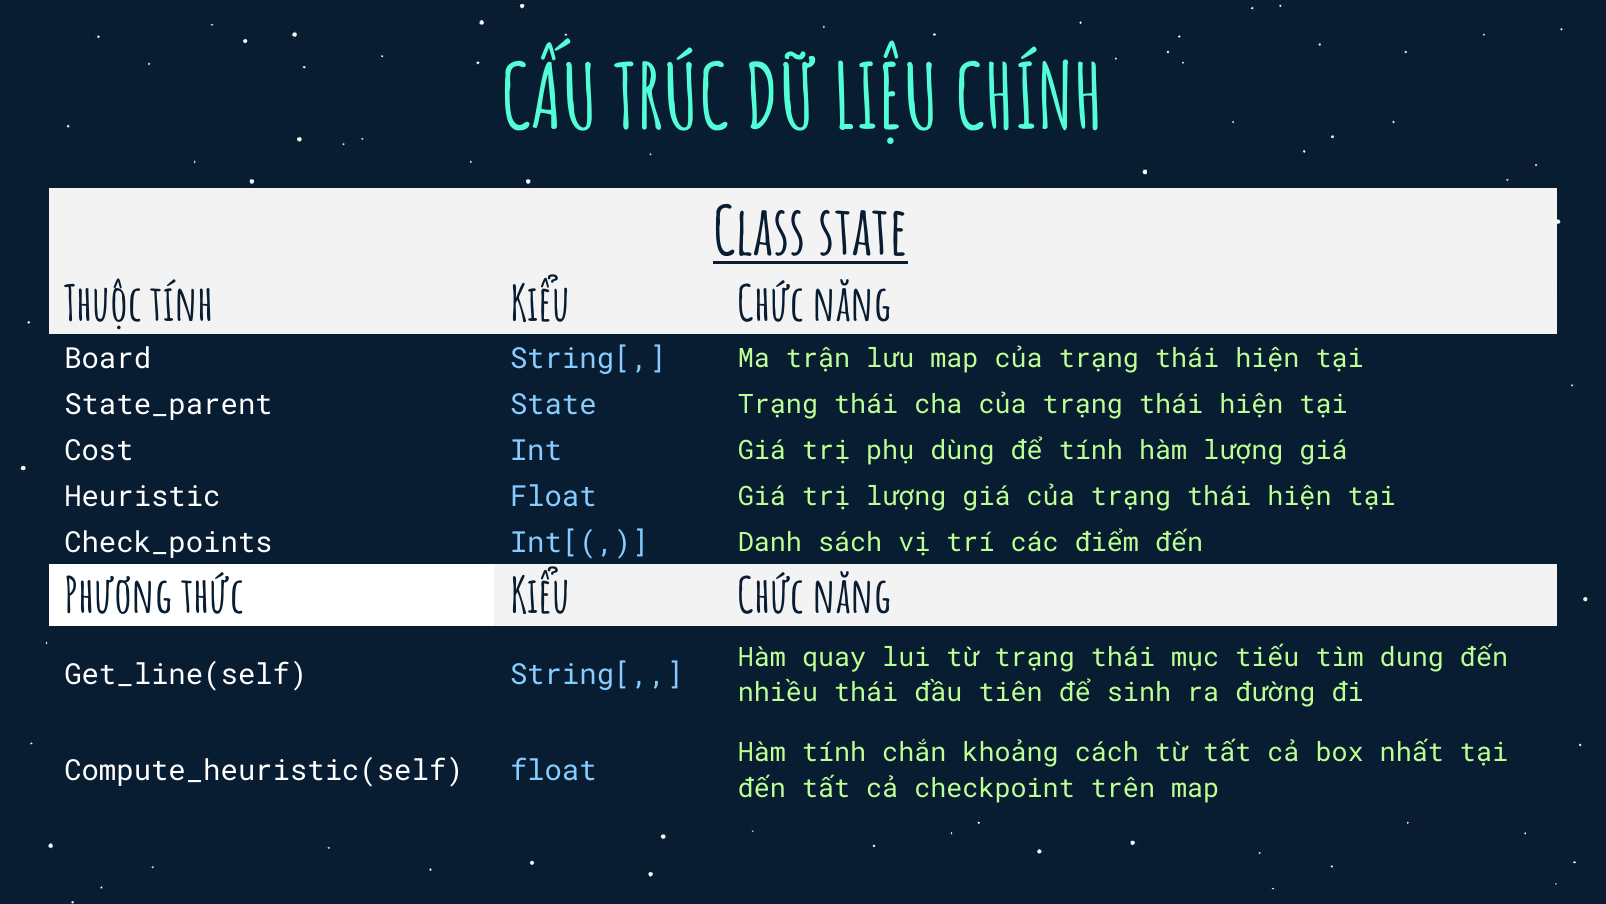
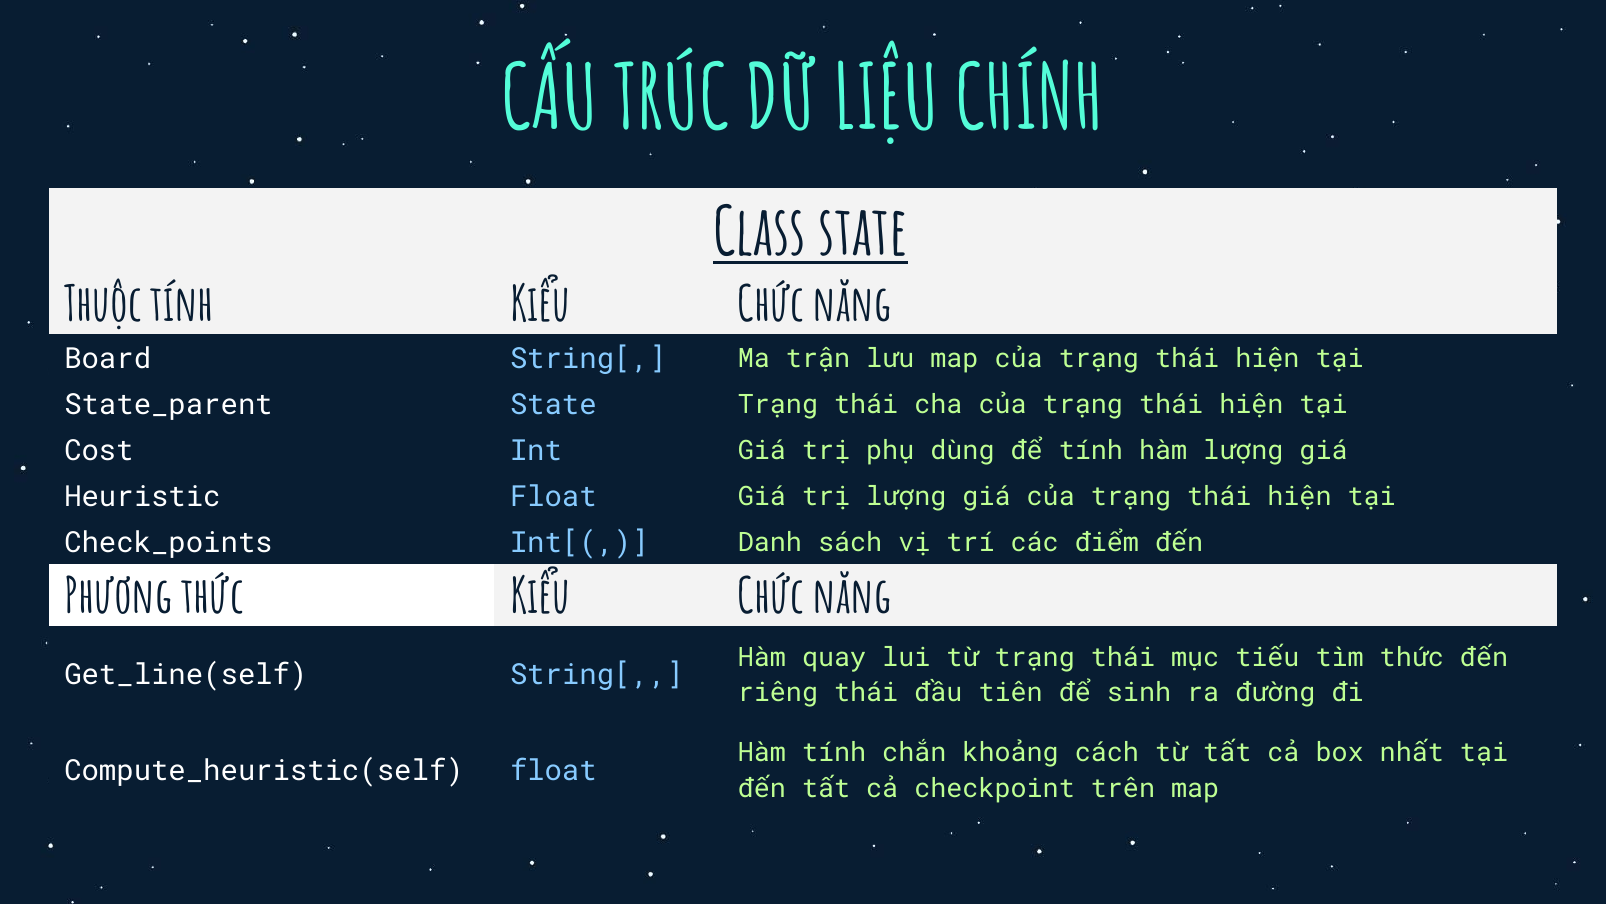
tìm dung: dung -> thức (1412, 657)
nhiều: nhiều -> riêng (778, 693)
